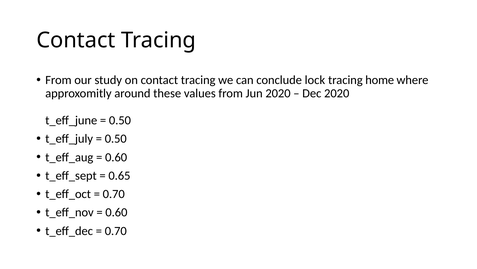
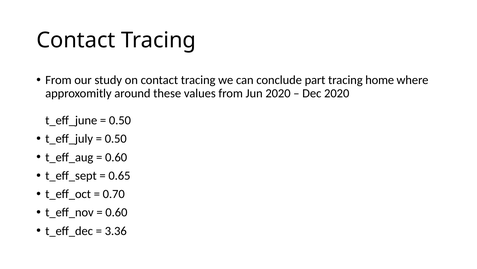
lock: lock -> part (315, 80)
0.70: 0.70 -> 3.36 (116, 230)
